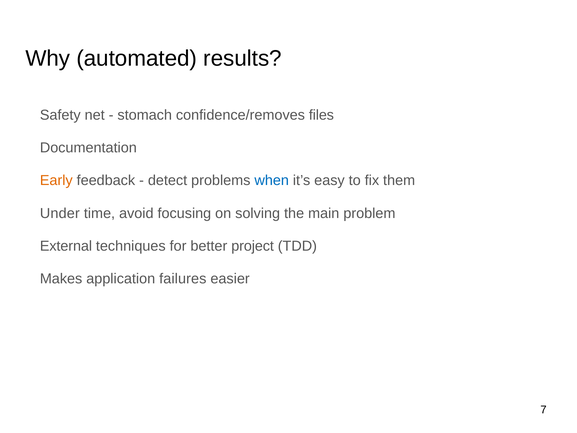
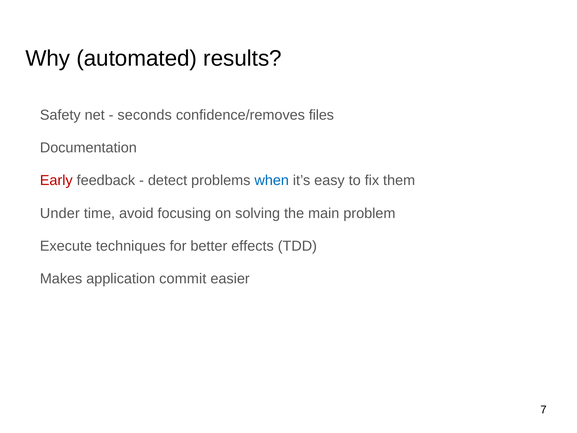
stomach: stomach -> seconds (145, 115)
Early colour: orange -> red (56, 180)
External: External -> Execute (66, 246)
project: project -> effects (253, 246)
failures: failures -> commit (183, 279)
